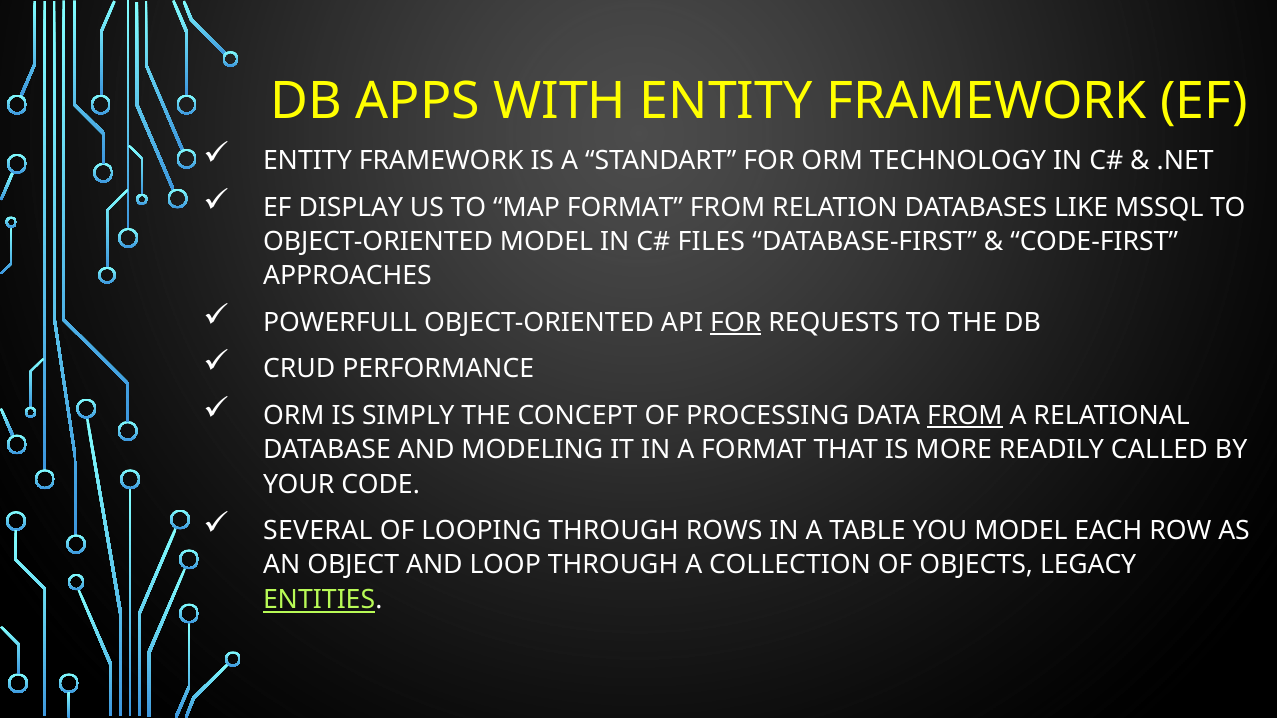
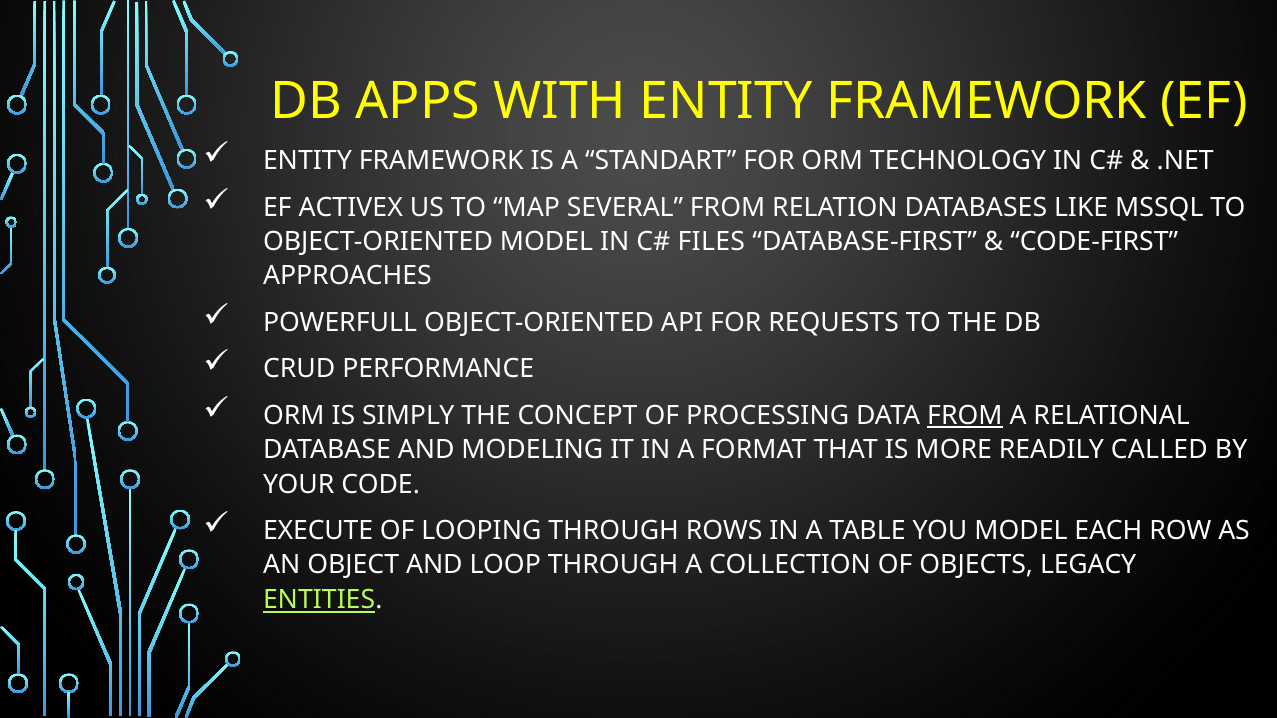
DISPLAY: DISPLAY -> ACTIVEX (351, 207)
MAP FORMAT: FORMAT -> SEVERAL (625, 207)
FOR underline: present -> none (736, 323)
SEVERAL: SEVERAL -> EXECUTE (318, 531)
